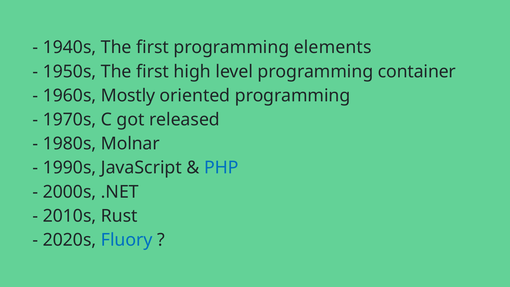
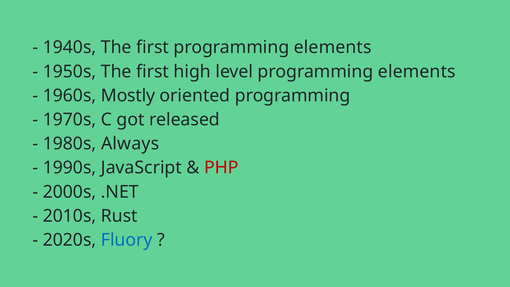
level programming container: container -> elements (417, 72)
Molnar: Molnar -> Always (130, 144)
PHP colour: blue -> red (221, 168)
